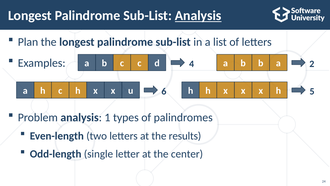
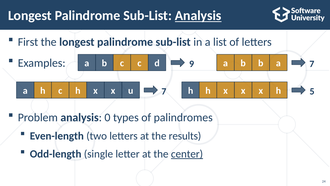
Plan: Plan -> First (28, 42)
4: 4 -> 9 (192, 64)
b 2: 2 -> 7 (312, 64)
x 6: 6 -> 7 (164, 91)
1: 1 -> 0 (107, 117)
center underline: none -> present (187, 154)
